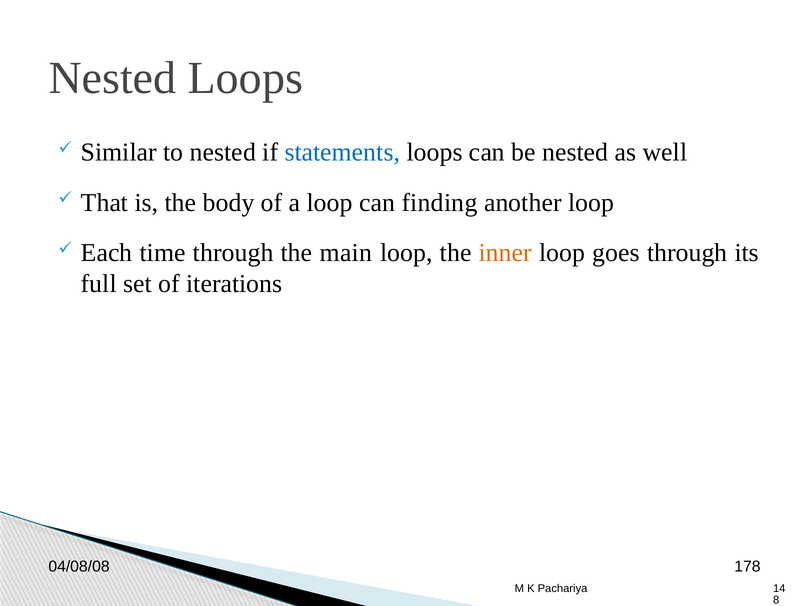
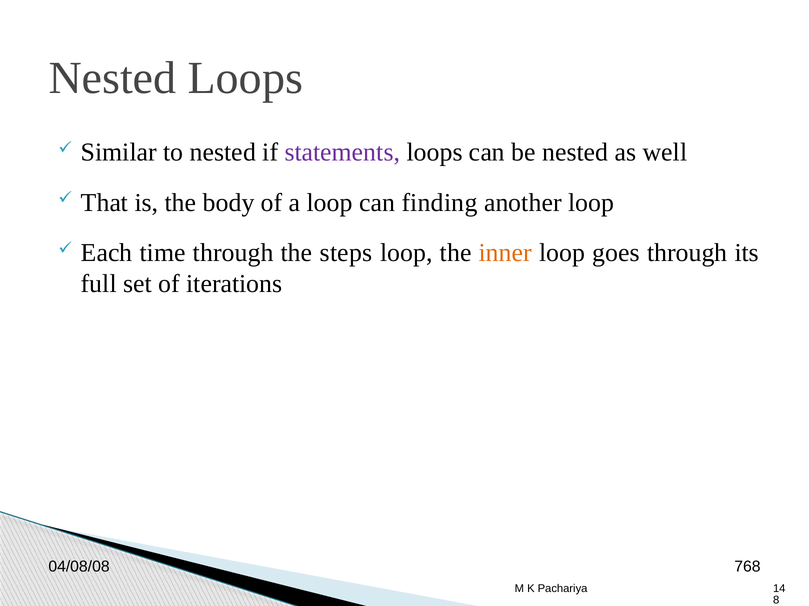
statements colour: blue -> purple (342, 152)
main: main -> steps (346, 253)
178: 178 -> 768 (747, 567)
